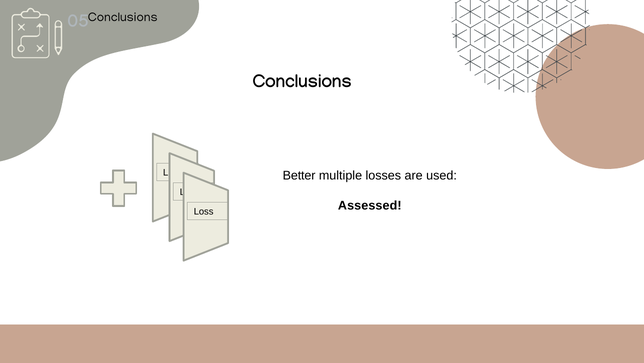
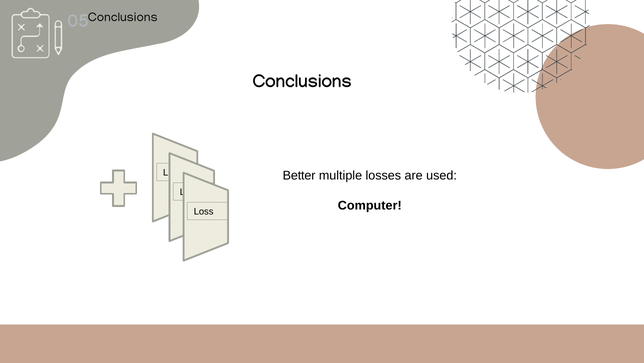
Assessed: Assessed -> Computer (370, 205)
